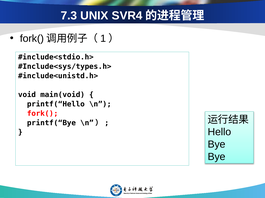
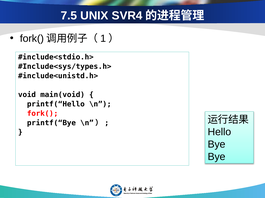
7.3: 7.3 -> 7.5 (69, 16)
